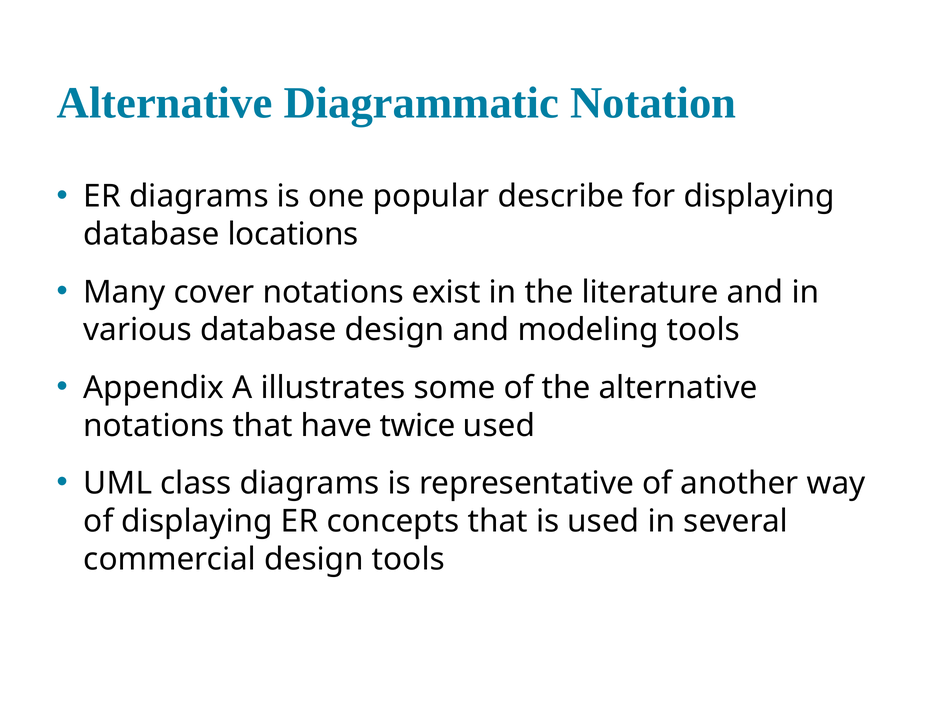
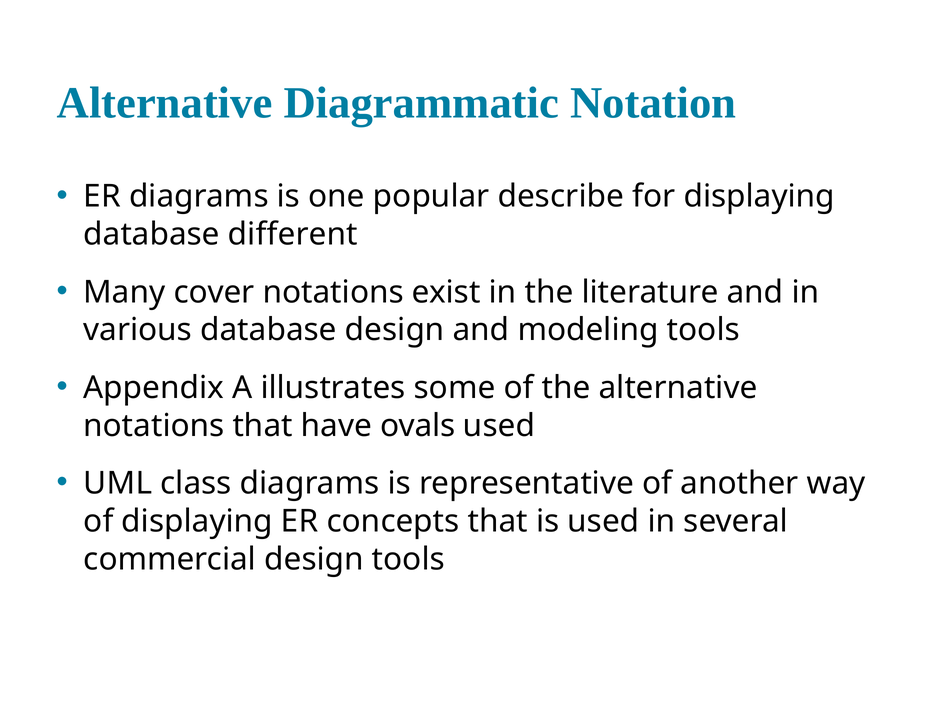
locations: locations -> different (293, 234)
twice: twice -> ovals (418, 426)
